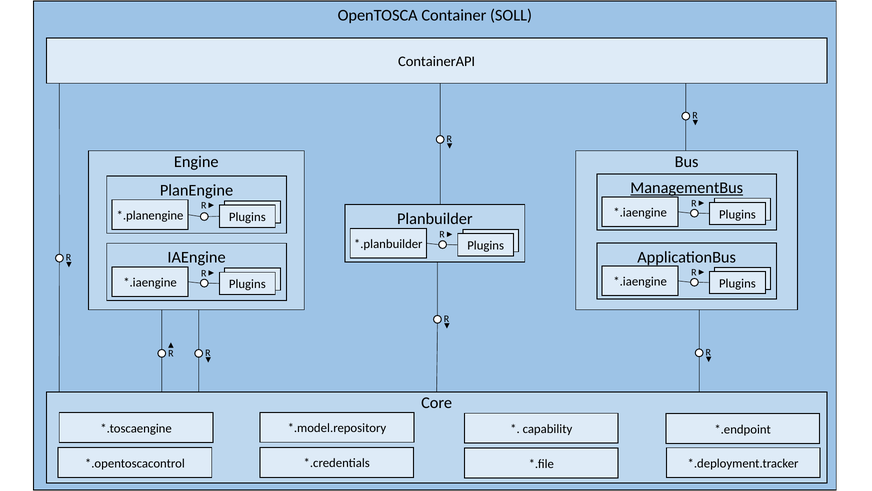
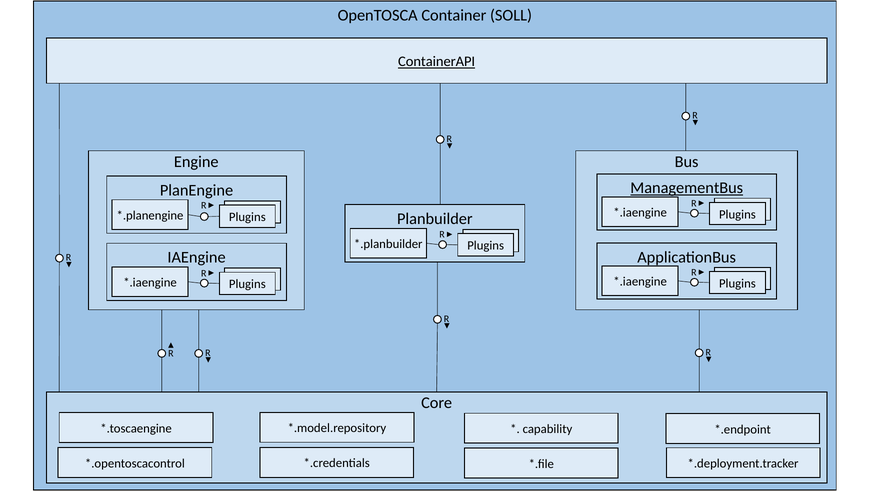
ContainerAPI underline: none -> present (437, 62)
